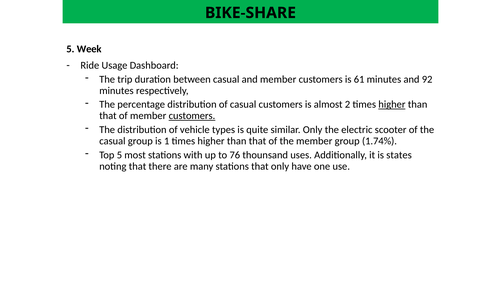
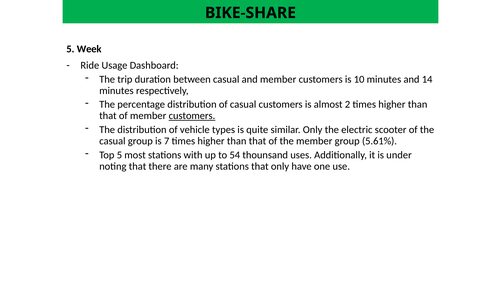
61: 61 -> 10 (359, 79)
92: 92 -> 14 (427, 79)
higher underline: present -> none (392, 104)
1: 1 -> 7 (167, 141)
1.74%: 1.74% -> 5.61% (379, 141)
76: 76 -> 54 (235, 155)
states: states -> under (399, 155)
